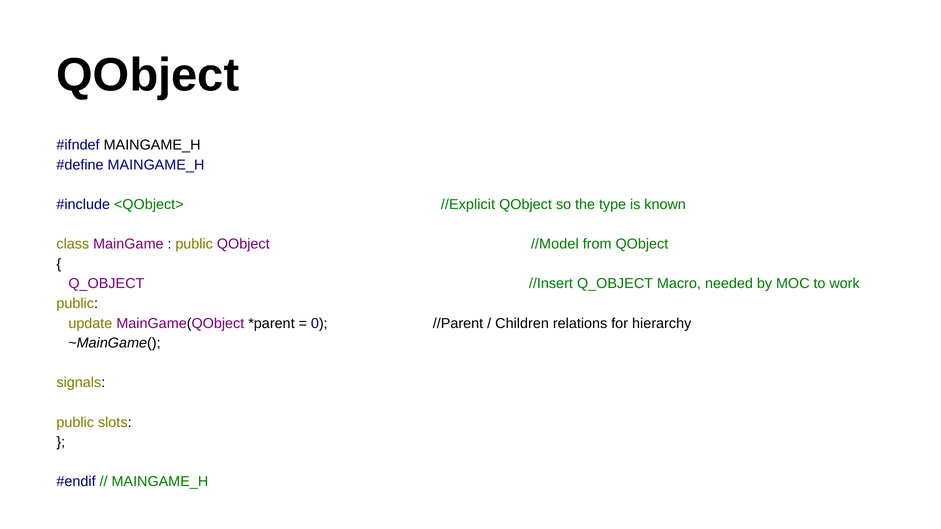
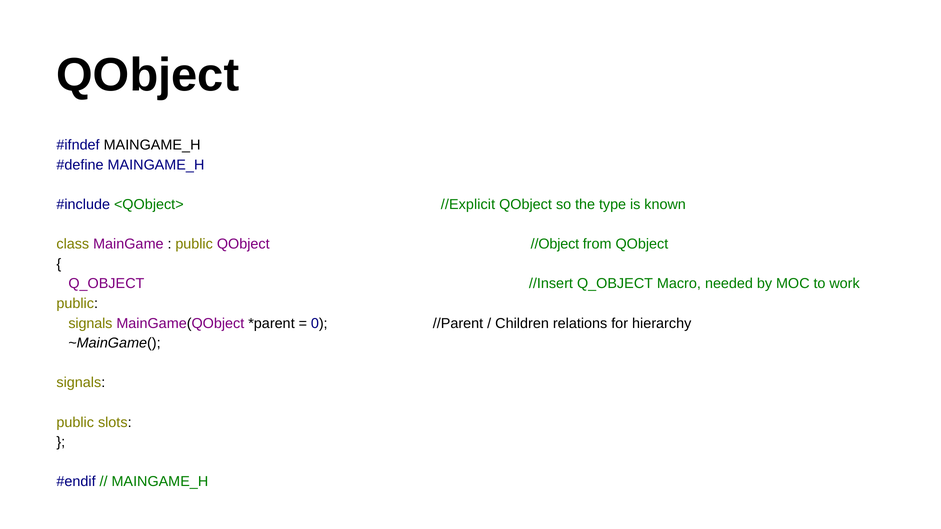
//Model: //Model -> //Object (555, 244)
update: update -> signals (90, 323)
